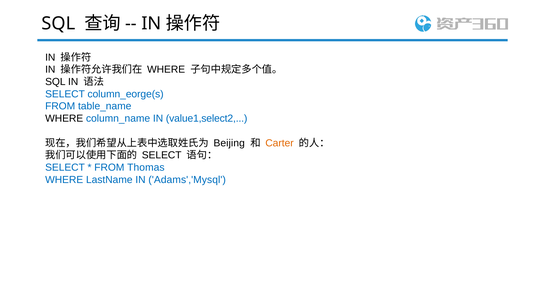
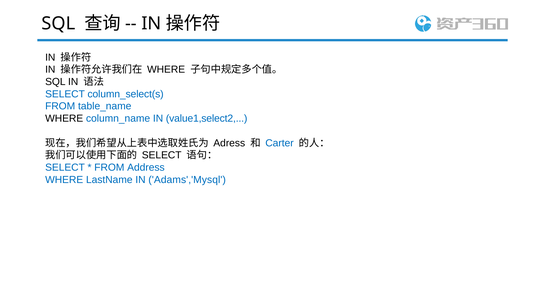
column_eorge(s: column_eorge(s -> column_select(s (126, 94)
Beijing: Beijing -> Adress (229, 143)
Carter colour: orange -> blue (280, 143)
Thomas: Thomas -> Address (146, 168)
